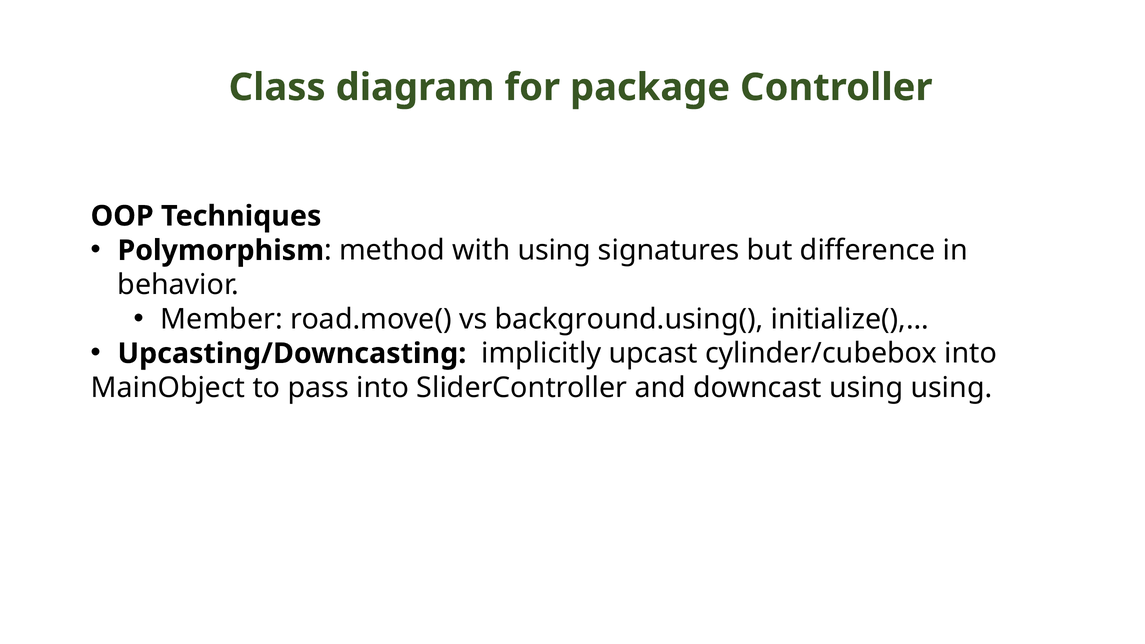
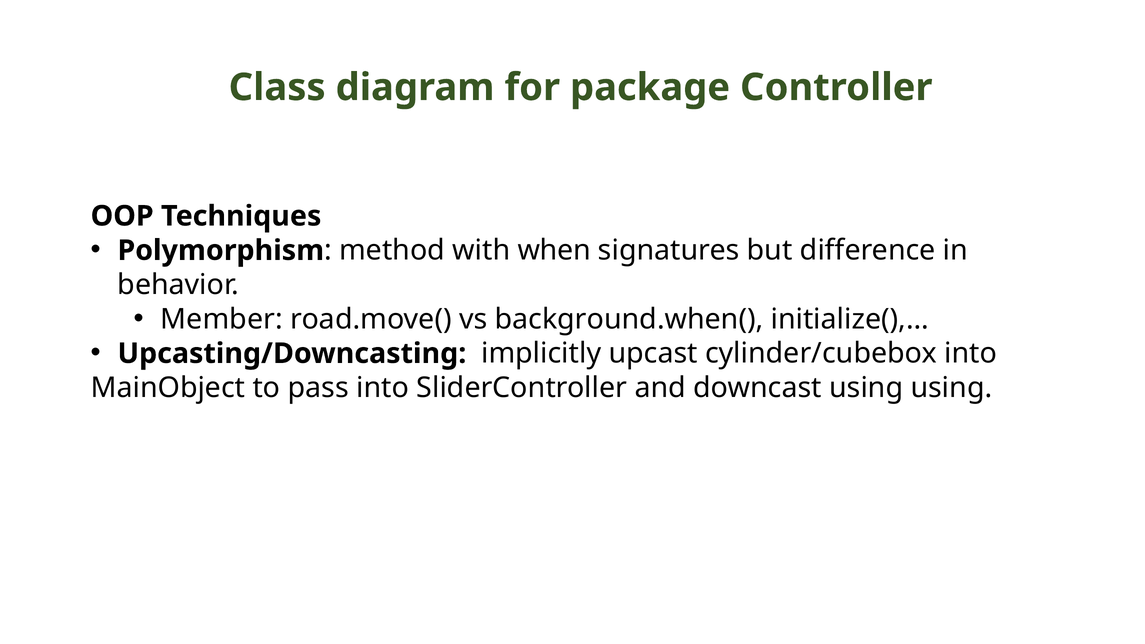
with using: using -> when (554, 250)
background.using(: background.using( -> background.when( (629, 319)
